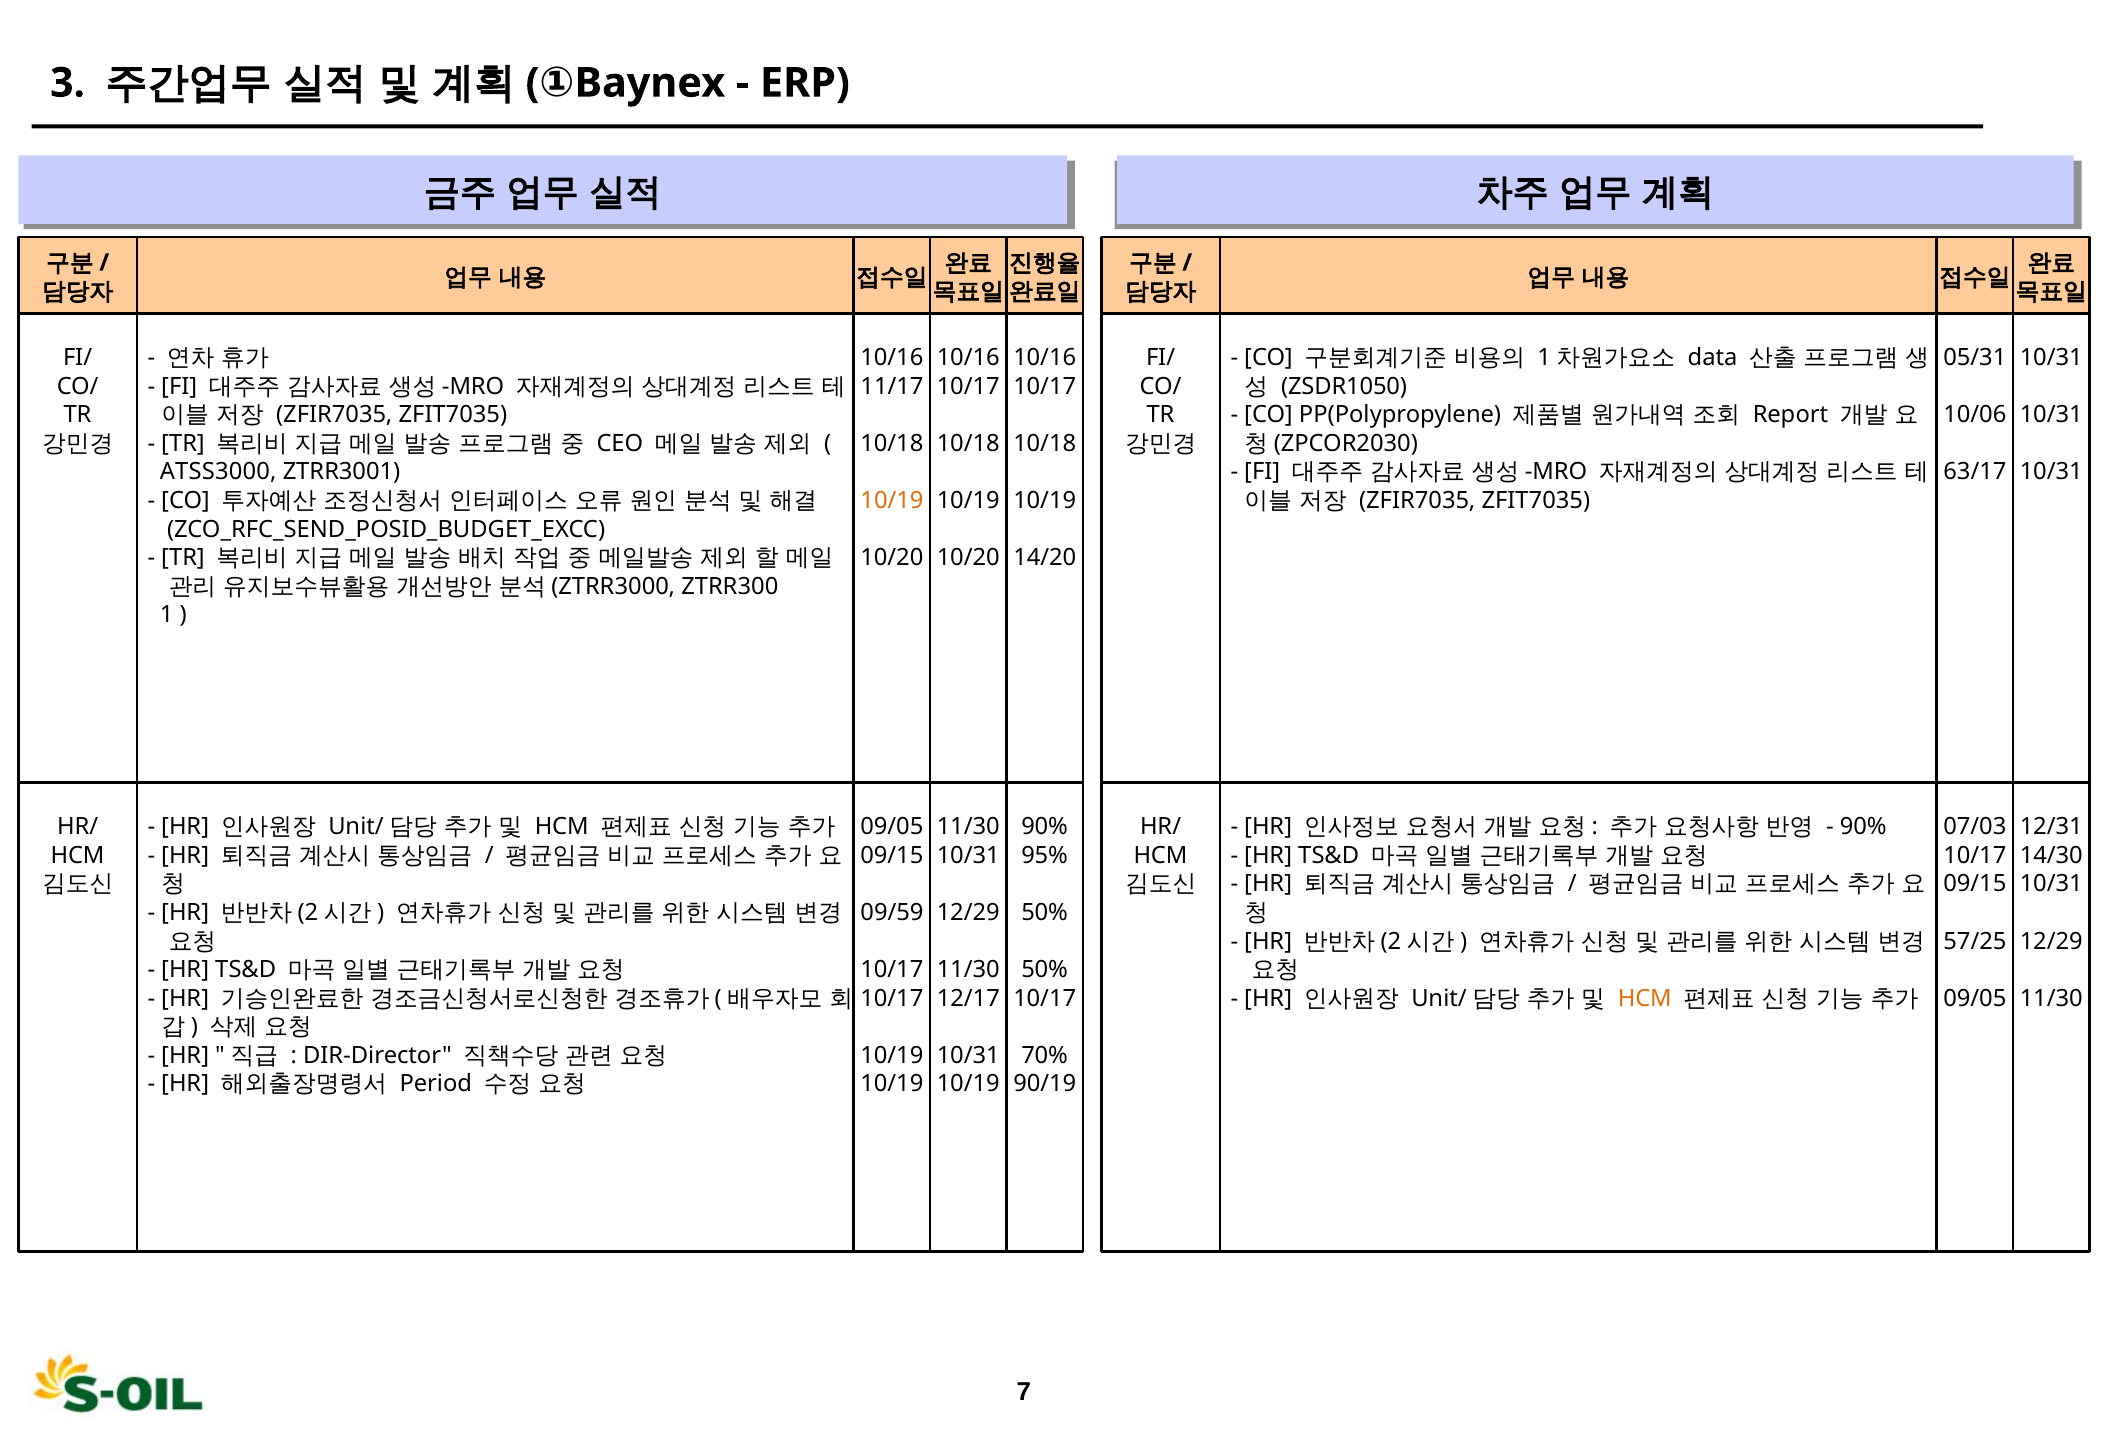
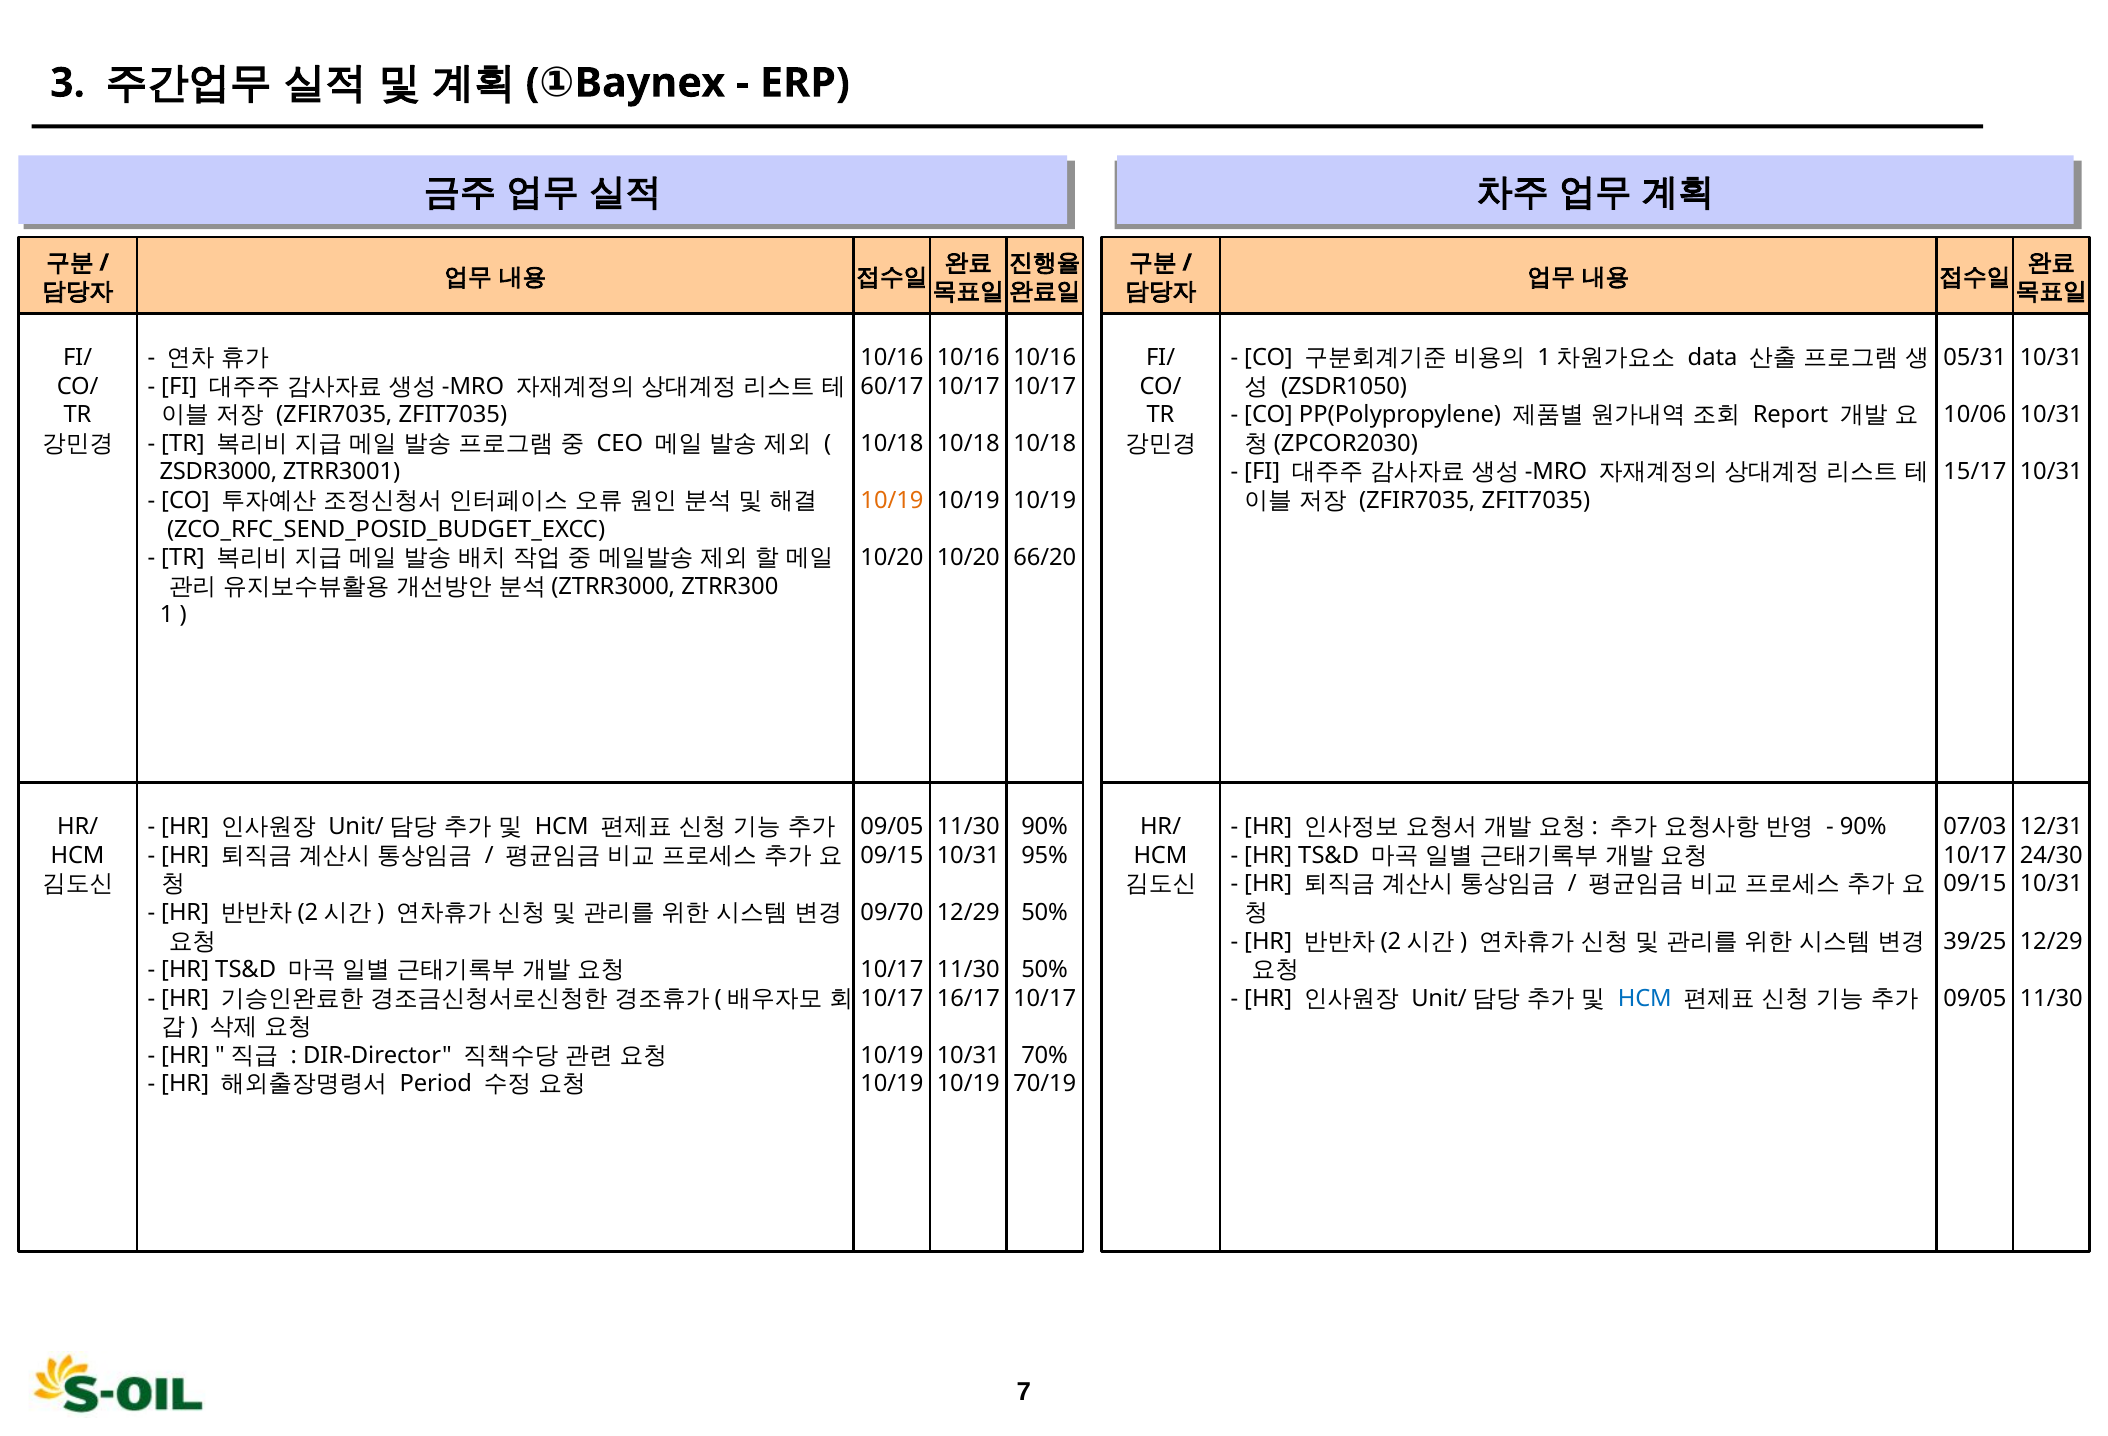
11/17: 11/17 -> 60/17 (892, 387)
ATSS3000: ATSS3000 -> ZSDR3000 (218, 472)
63/17: 63/17 -> 15/17 (1975, 472)
14/20: 14/20 -> 66/20 (1045, 558)
14/30: 14/30 -> 24/30 (2051, 856)
09/59: 09/59 -> 09/70 (892, 913)
57/25: 57/25 -> 39/25 (1975, 941)
12/17: 12/17 -> 16/17 (968, 998)
HCM colour: orange -> blue (1645, 998)
90/19: 90/19 -> 70/19 (1045, 1084)
